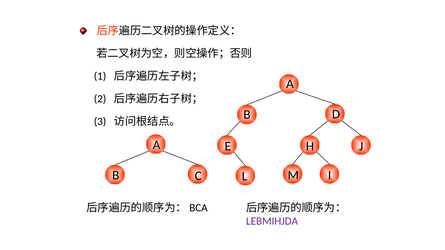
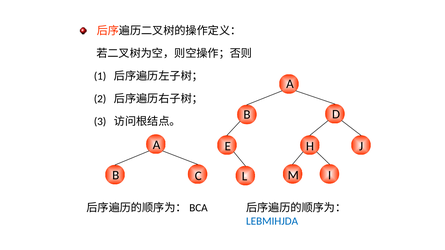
LEBMIHJDA colour: purple -> blue (272, 221)
